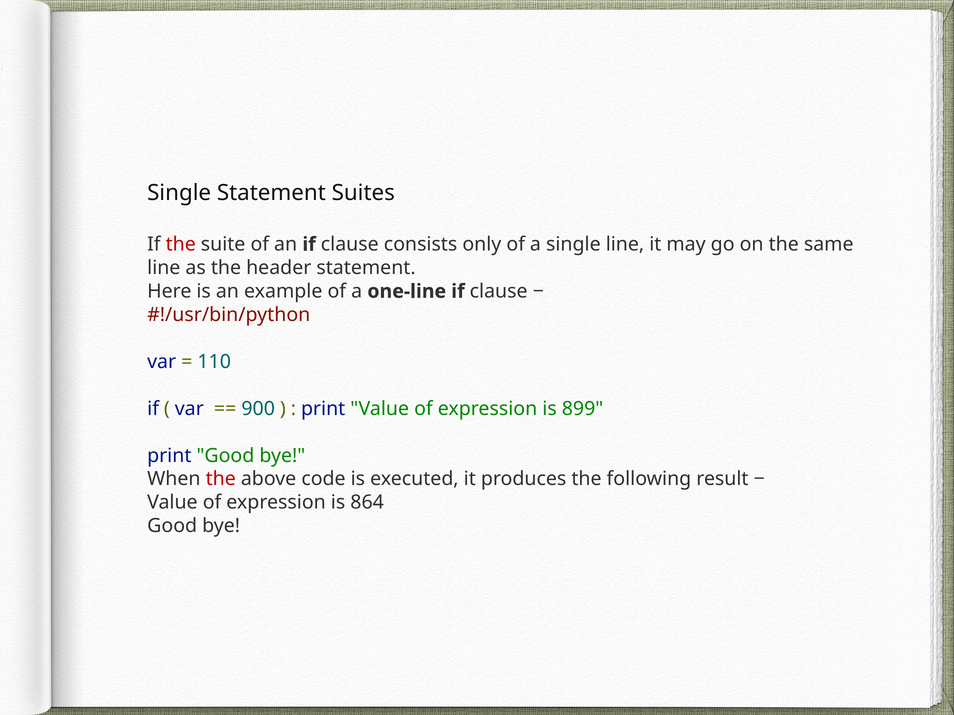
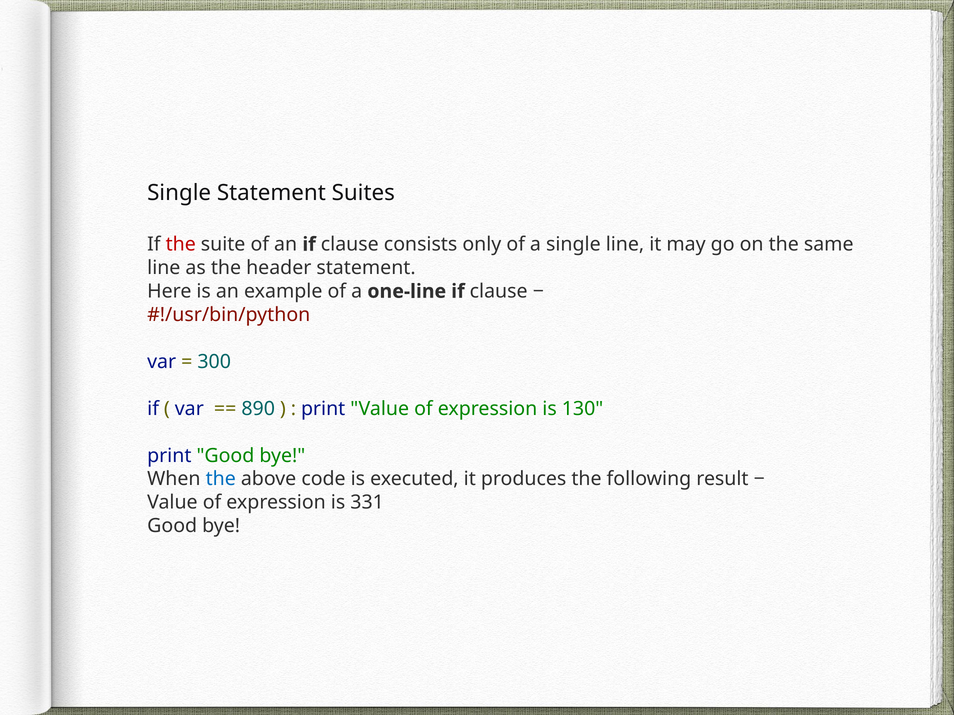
110: 110 -> 300 (214, 362)
900: 900 -> 890 (258, 409)
899: 899 -> 130 (583, 409)
the colour: red -> blue (221, 479)
864: 864 -> 331 (367, 503)
